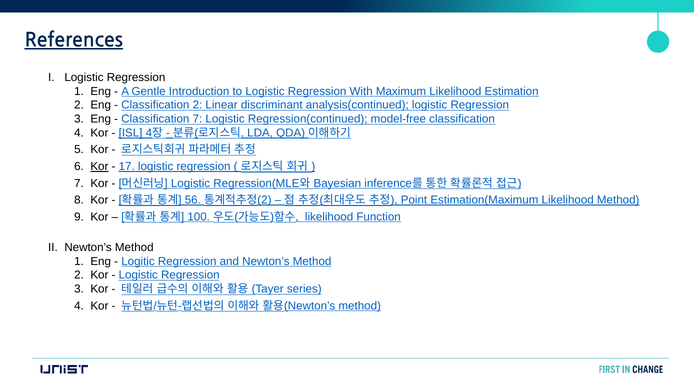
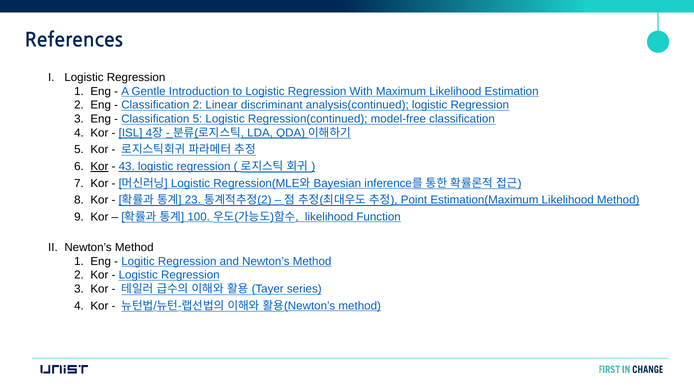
References underline: present -> none (74, 40)
Classification 7: 7 -> 5 (197, 119)
17: 17 -> 43 (127, 167)
56: 56 -> 23 (193, 200)
